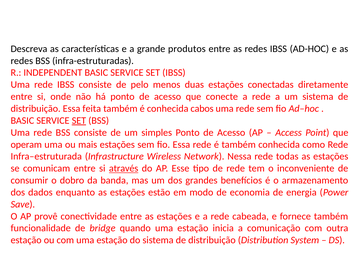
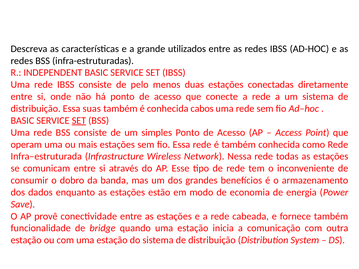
produtos: produtos -> utilizados (187, 49)
feita: feita -> suas (92, 109)
através underline: present -> none (124, 169)
